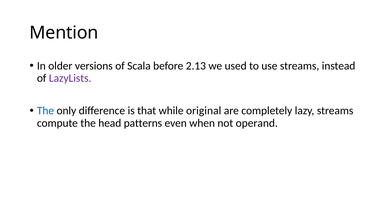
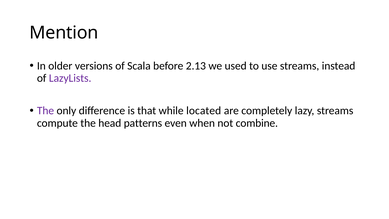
The colour: blue -> purple (45, 111)
original: original -> located (204, 111)
operand: operand -> combine (257, 123)
